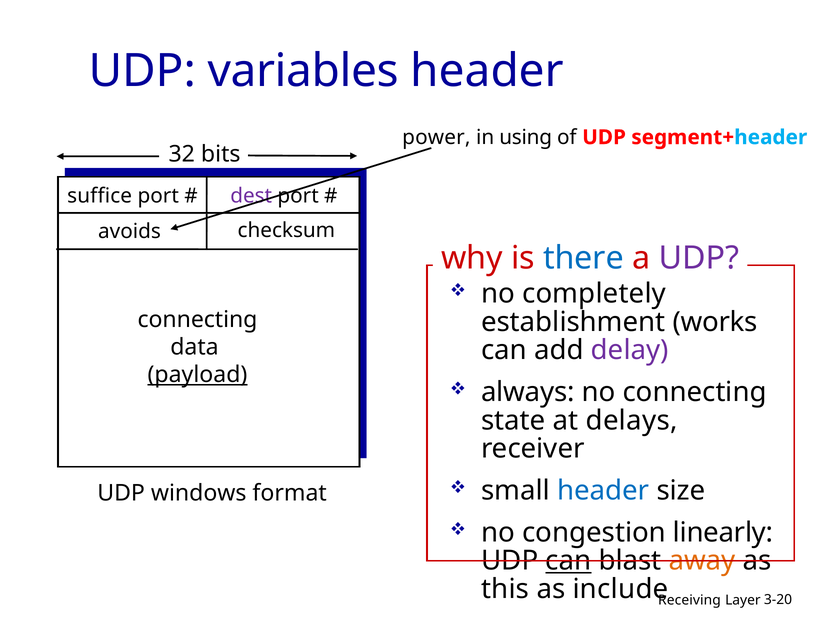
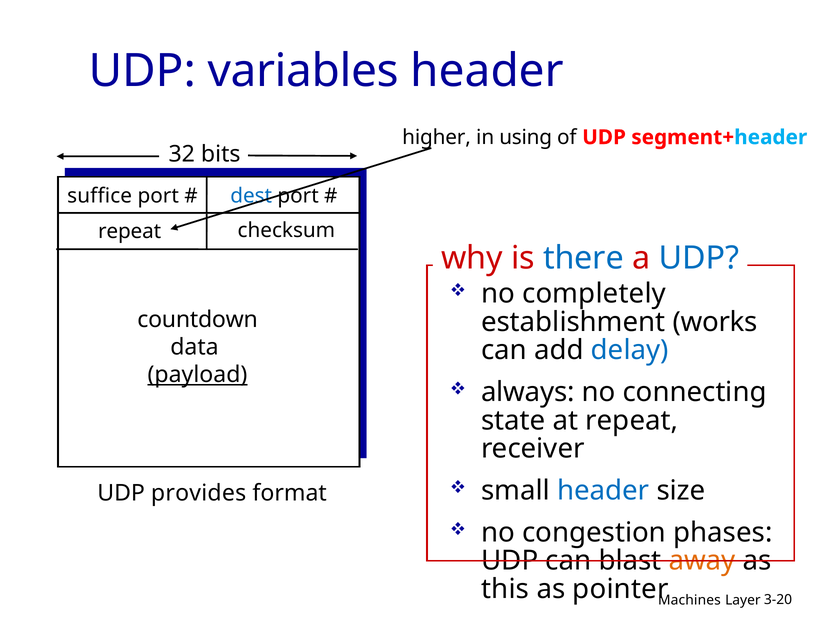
power: power -> higher (437, 137)
dest colour: purple -> blue (251, 196)
avoids: avoids -> repeat (130, 231)
UDP colour: purple -> blue (699, 258)
connecting: connecting -> countdown (198, 320)
delay colour: purple -> blue (630, 350)
at delays: delays -> repeat (632, 421)
windows: windows -> provides (199, 494)
linearly: linearly -> phases (723, 533)
can underline: present -> none (568, 561)
include: include -> pointer (621, 590)
Receiving: Receiving -> Machines (689, 601)
